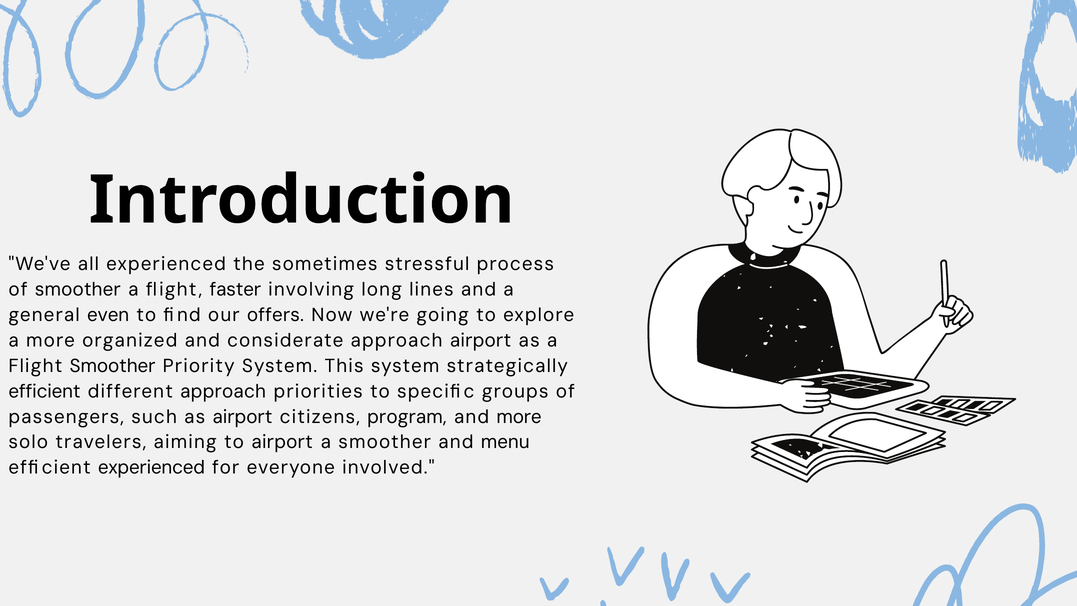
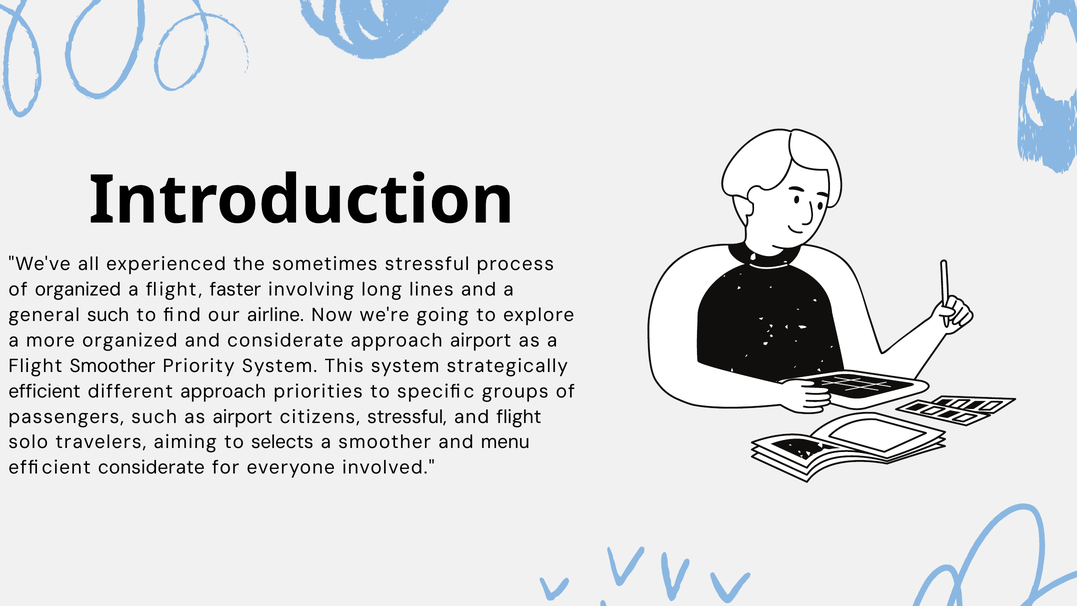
of smoother: smoother -> organized (78, 289)
general even: even -> such (108, 315)
offers: offers -> airline (275, 315)
citizens program: program -> stressful (407, 417)
and more: more -> flight (519, 417)
to airport: airport -> selects (282, 442)
efficient experienced: experienced -> considerate (151, 468)
